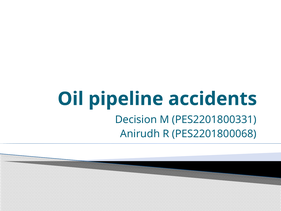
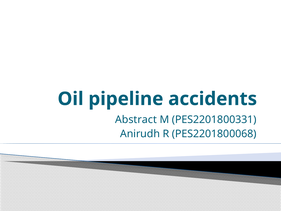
Decision: Decision -> Abstract (136, 119)
